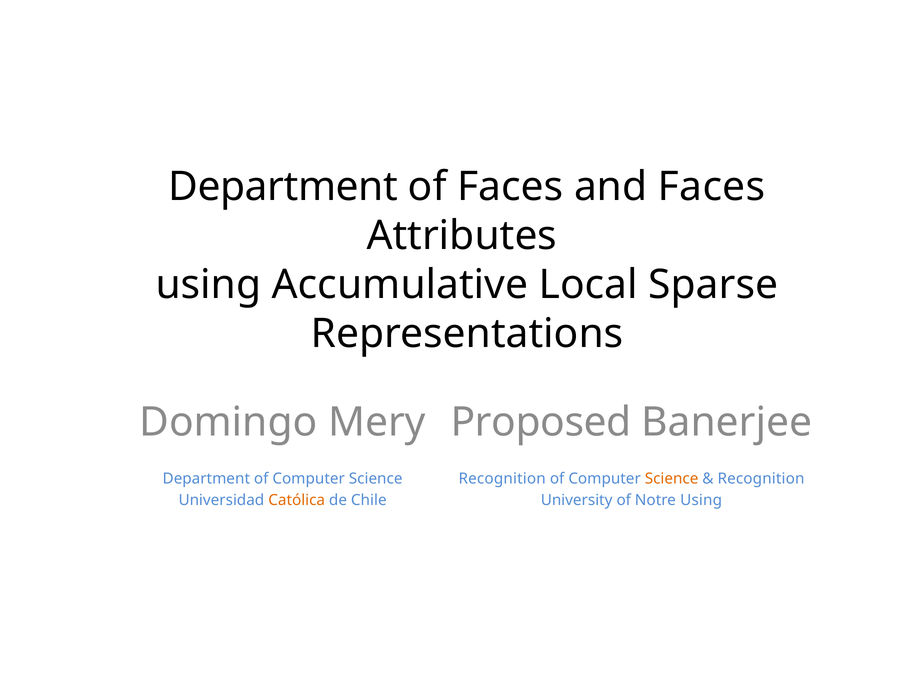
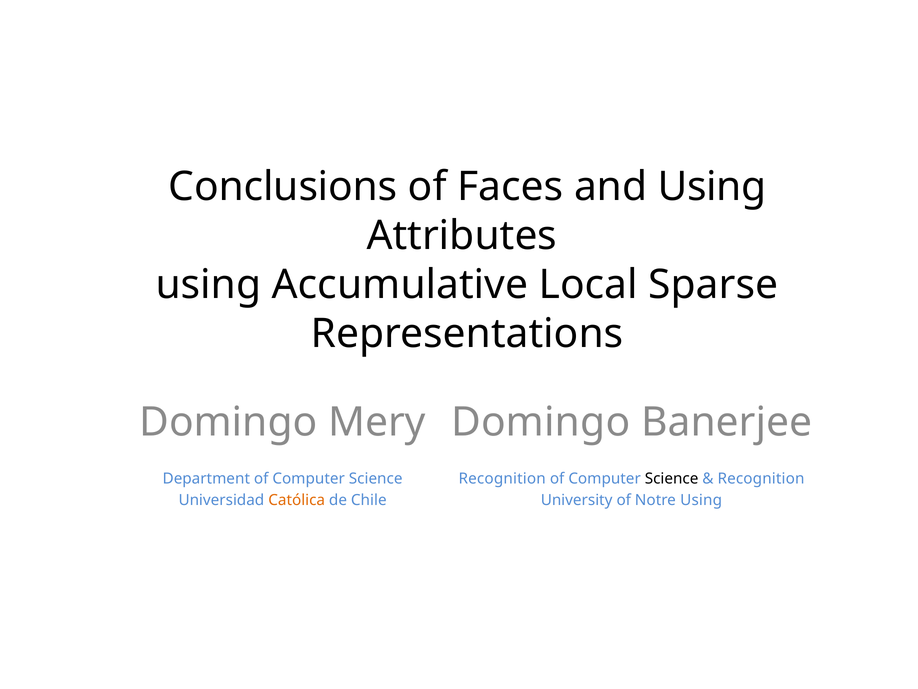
Department: Department -> Conclusions (283, 186)
and Faces: Faces -> Using (712, 186)
Proposed: Proposed -> Domingo (541, 422)
Science colour: orange -> black (672, 478)
